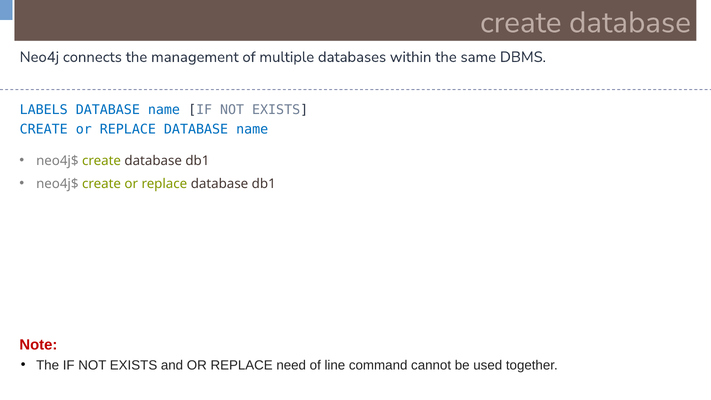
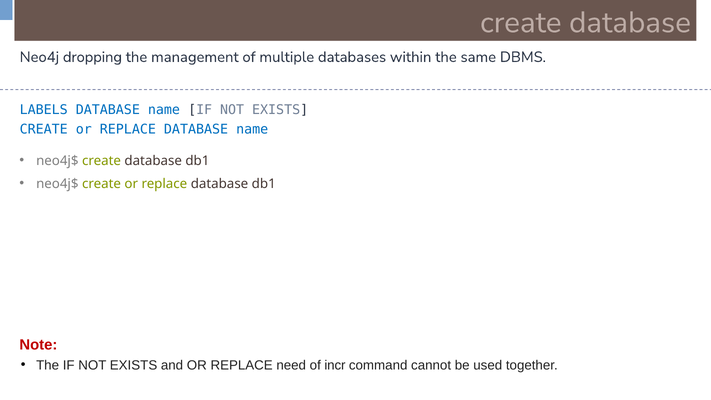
connects: connects -> dropping (92, 57)
line: line -> incr (335, 365)
